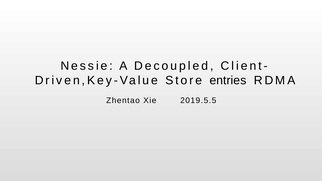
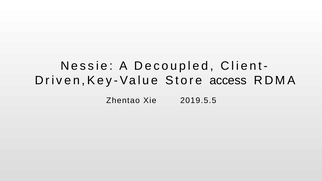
entries: entries -> access (228, 80)
